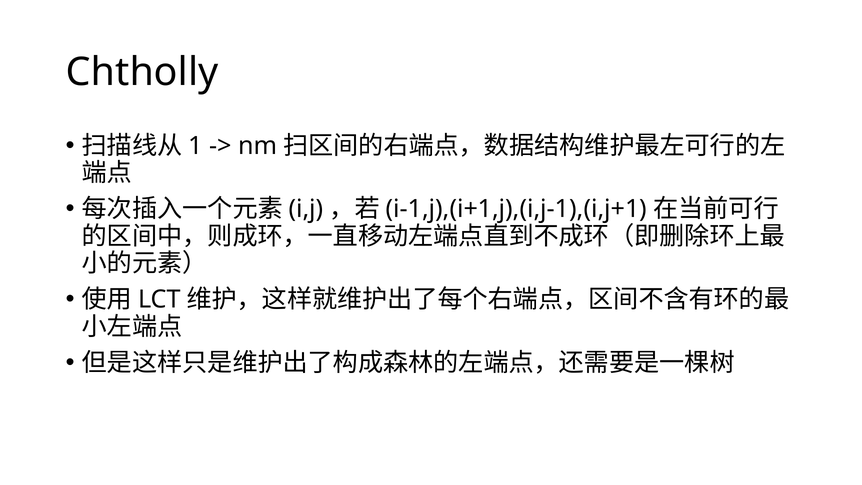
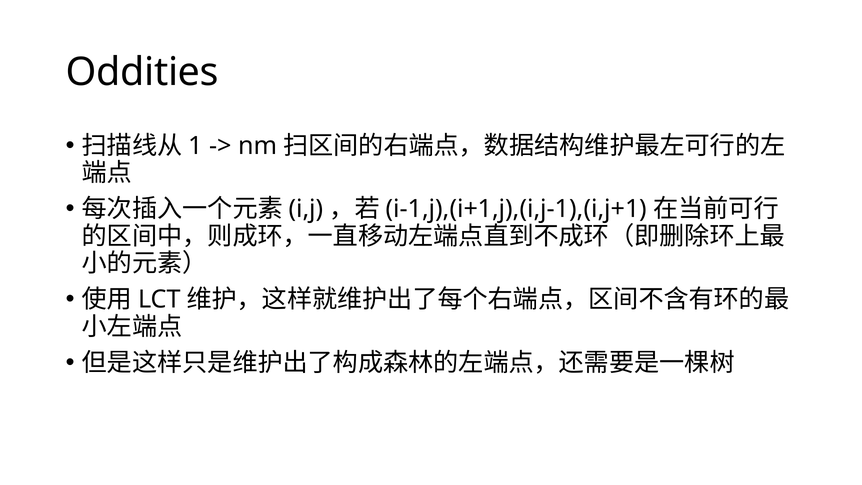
Chtholly: Chtholly -> Oddities (142, 72)
